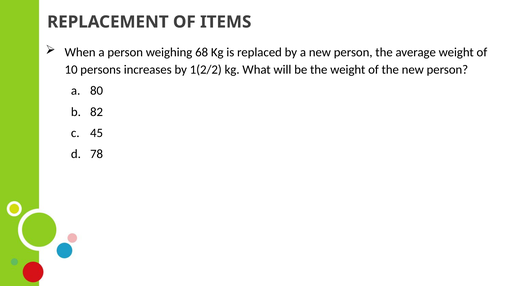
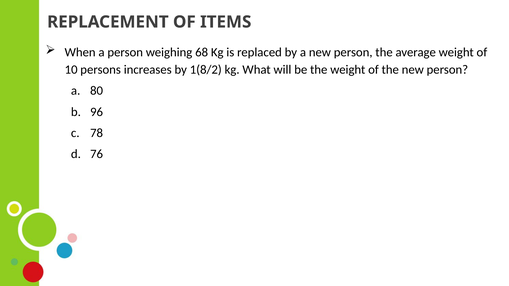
1(2/2: 1(2/2 -> 1(8/2 (206, 70)
82: 82 -> 96 (97, 112)
45: 45 -> 78 (97, 133)
78: 78 -> 76 (97, 154)
